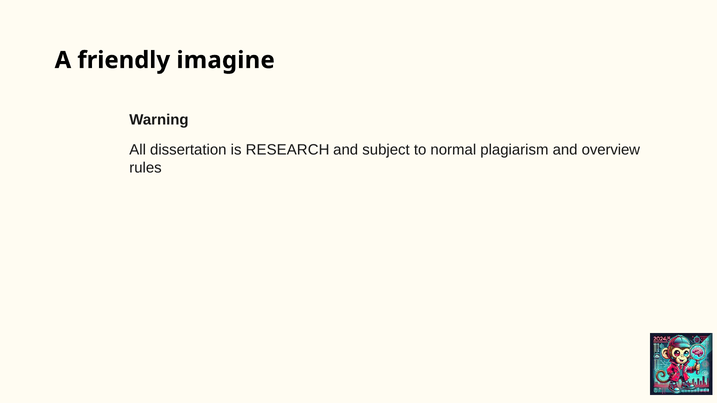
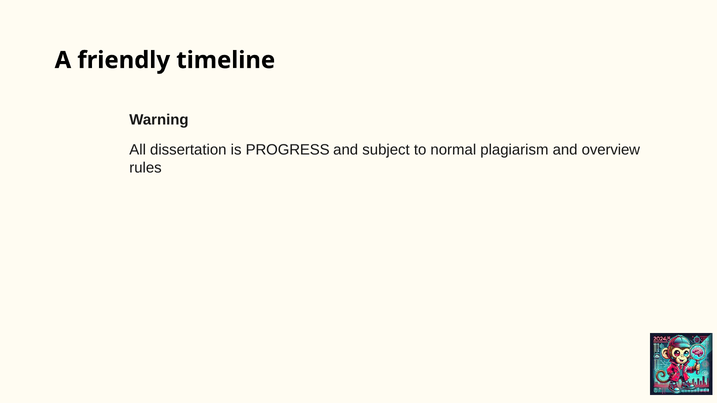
imagine: imagine -> timeline (226, 60)
RESEARCH: RESEARCH -> PROGRESS (288, 150)
